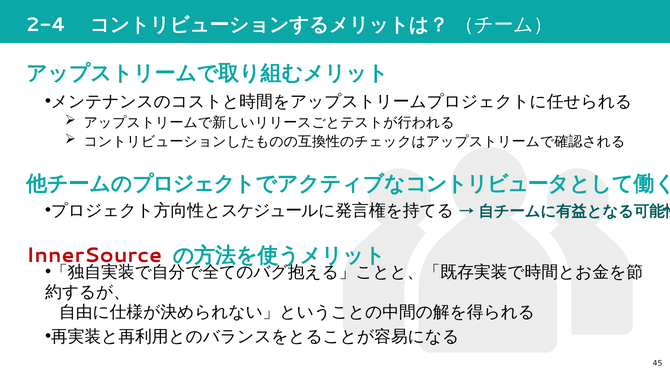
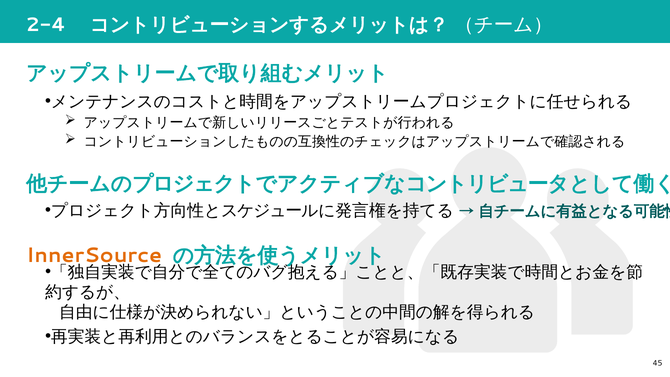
InnerSource colour: red -> orange (94, 255)
